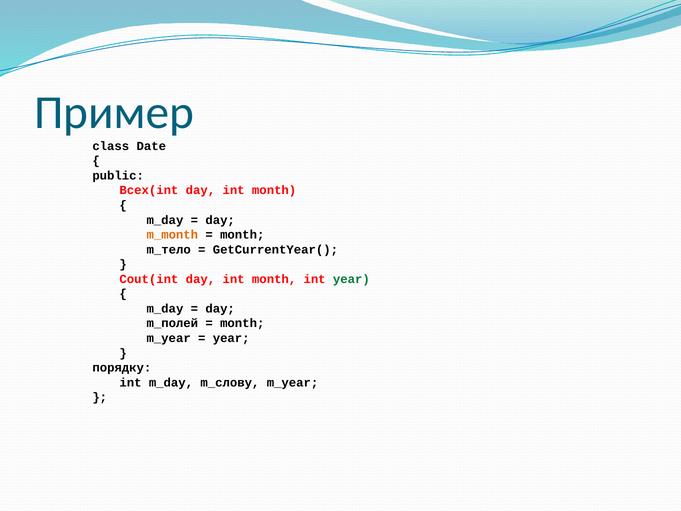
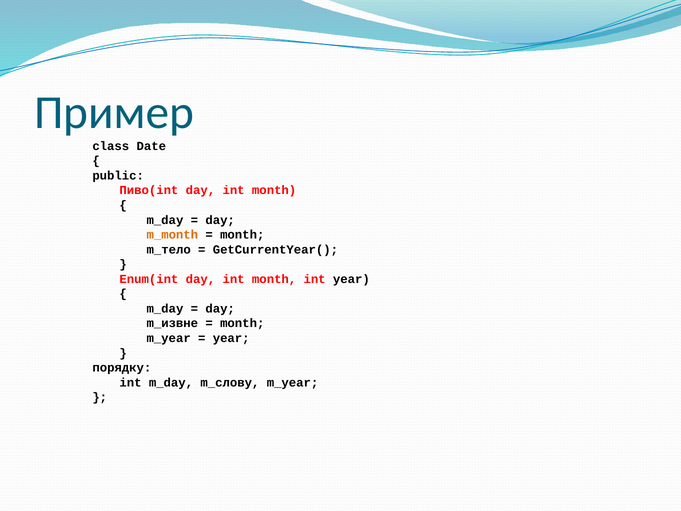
Всех(int: Всех(int -> Пиво(int (149, 190)
Cout(int: Cout(int -> Enum(int (149, 279)
year colour: green -> black (351, 279)
m_полей: m_полей -> m_извне (172, 323)
